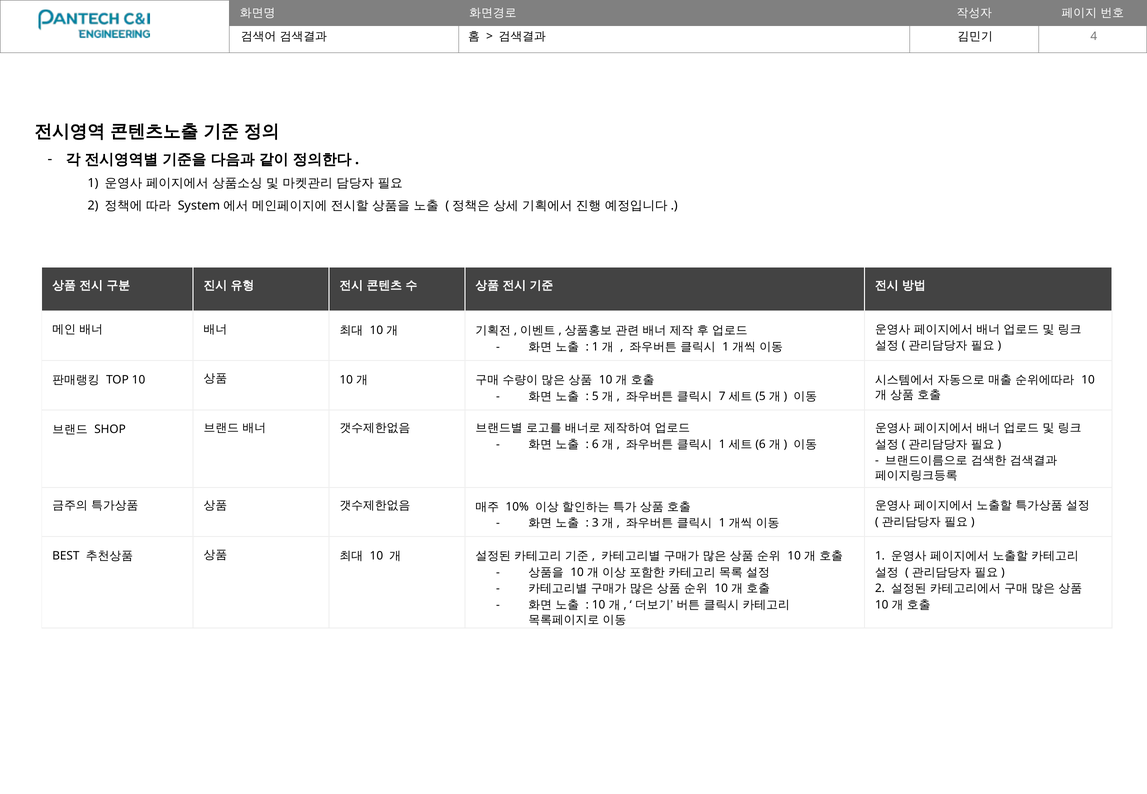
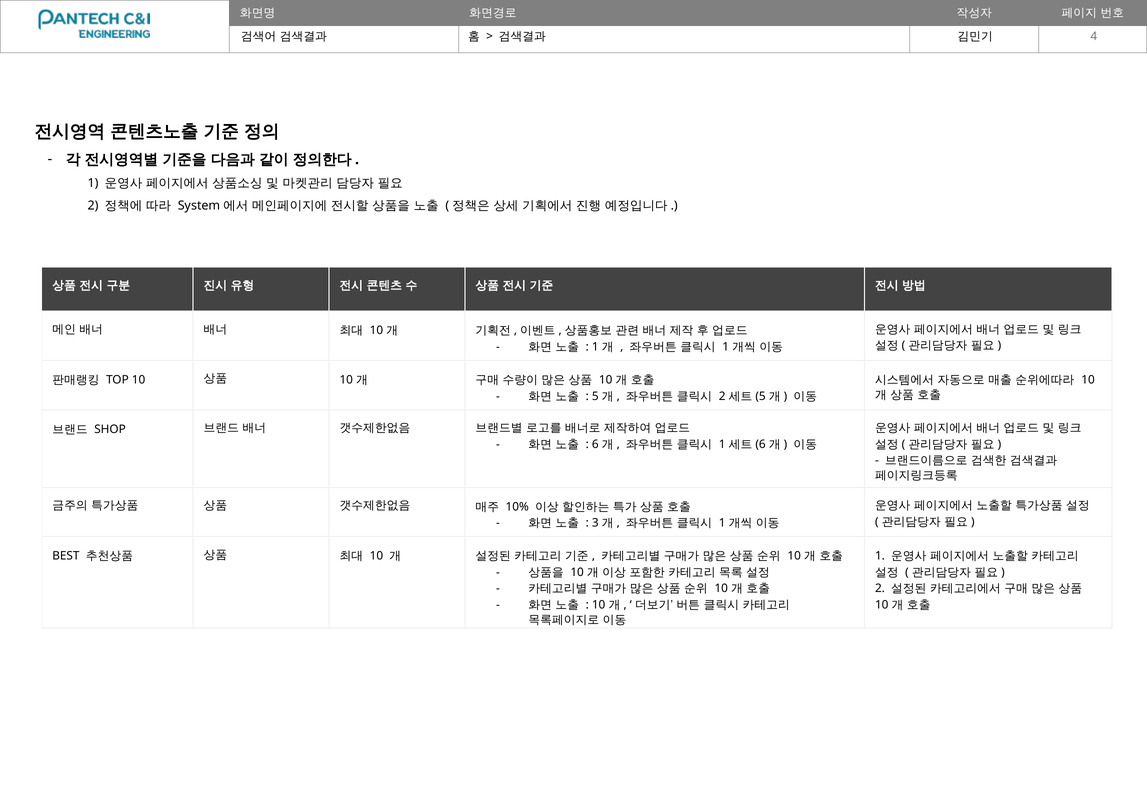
7: 7 -> 2 (722, 396)
